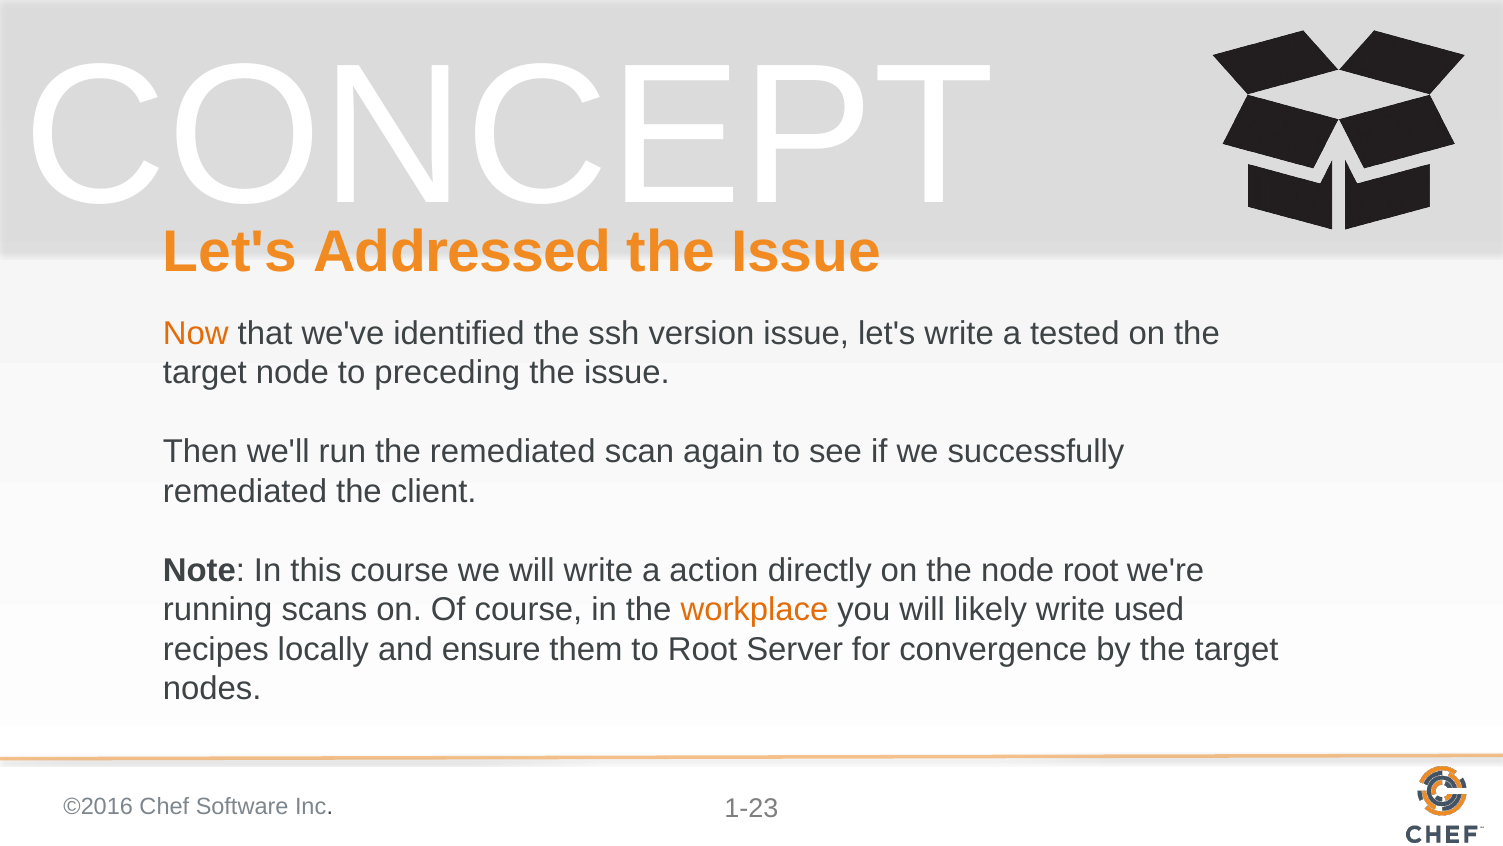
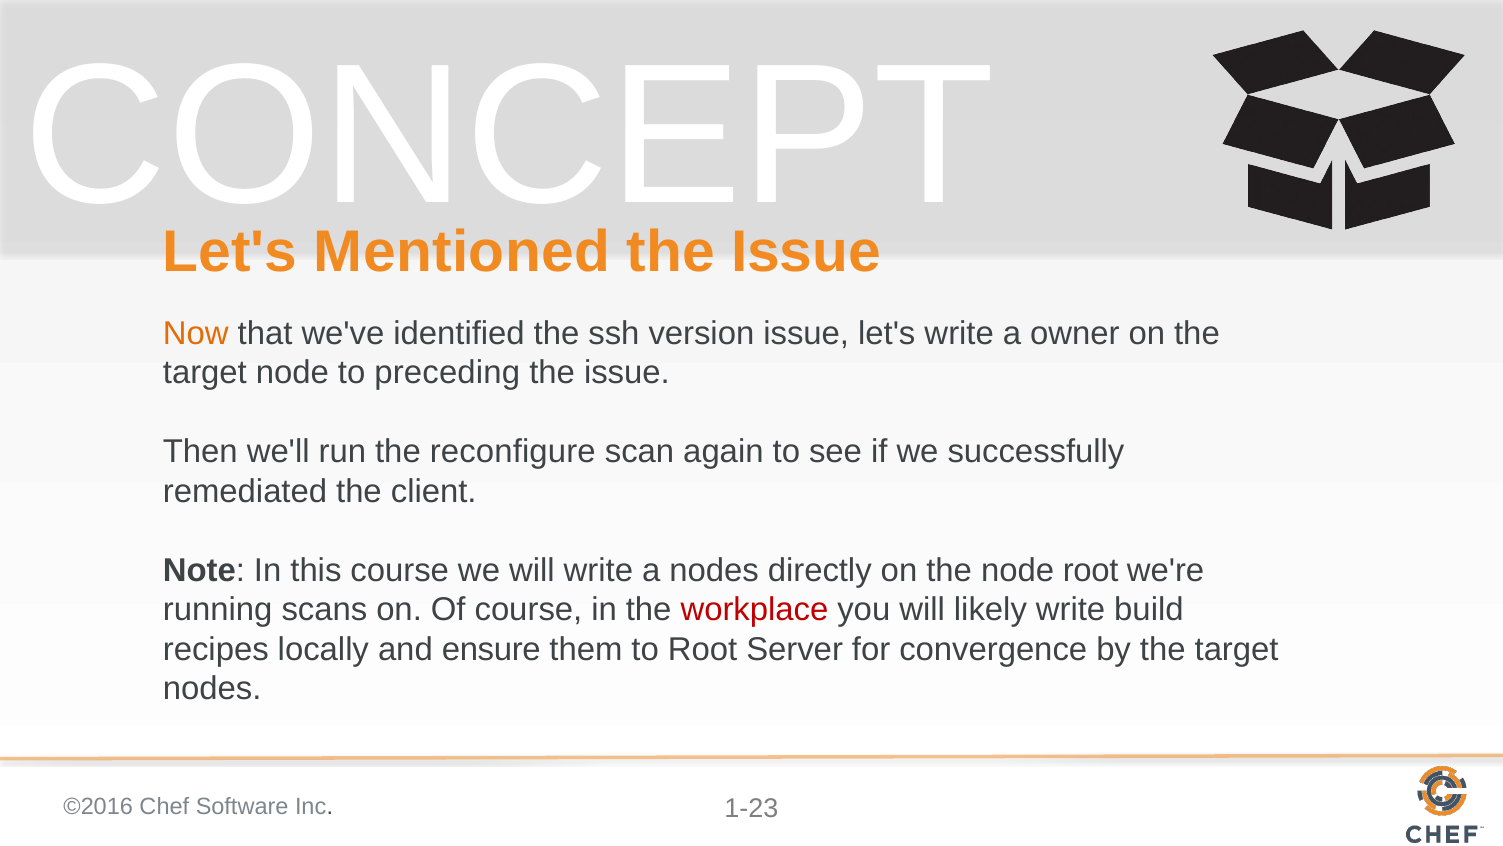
Addressed: Addressed -> Mentioned (462, 252)
tested: tested -> owner (1075, 333)
the remediated: remediated -> reconfigure (513, 451)
a action: action -> nodes (714, 570)
workplace colour: orange -> red (754, 609)
used: used -> build (1149, 609)
